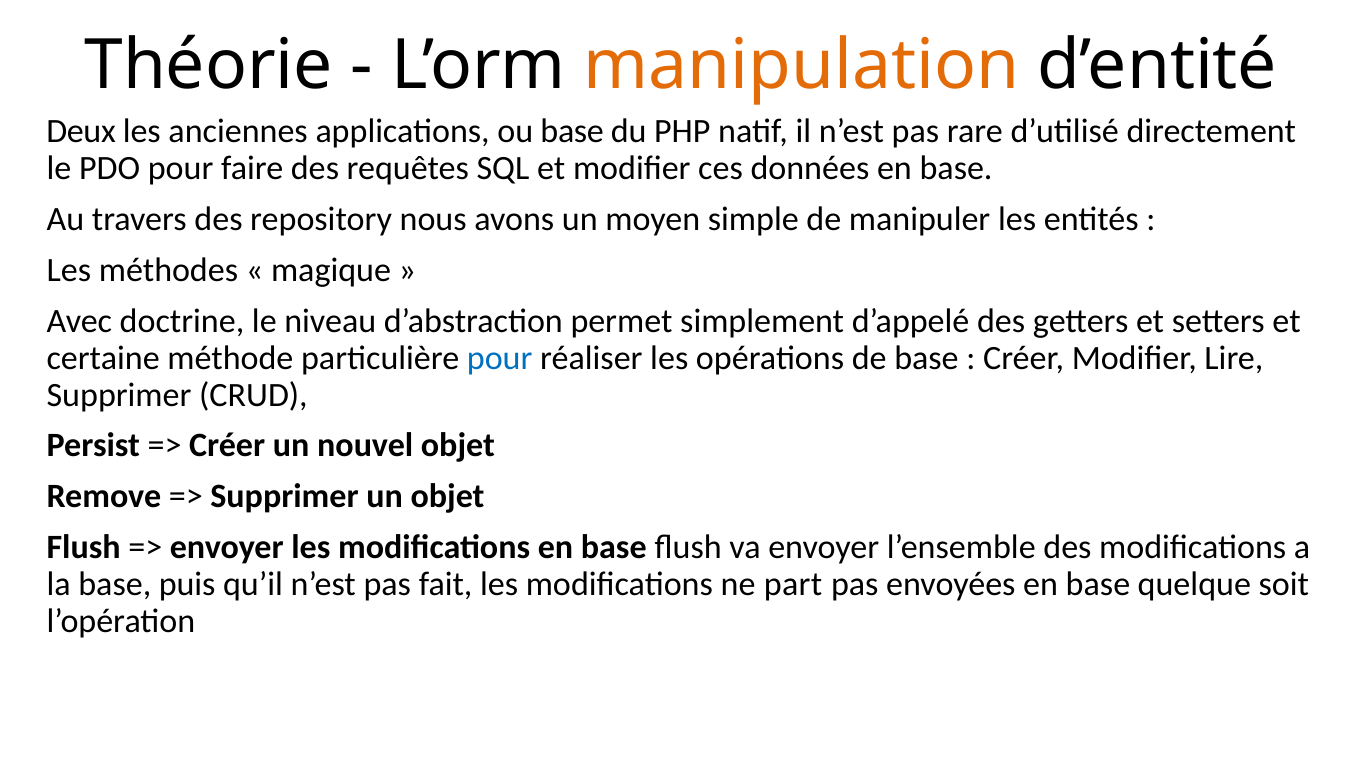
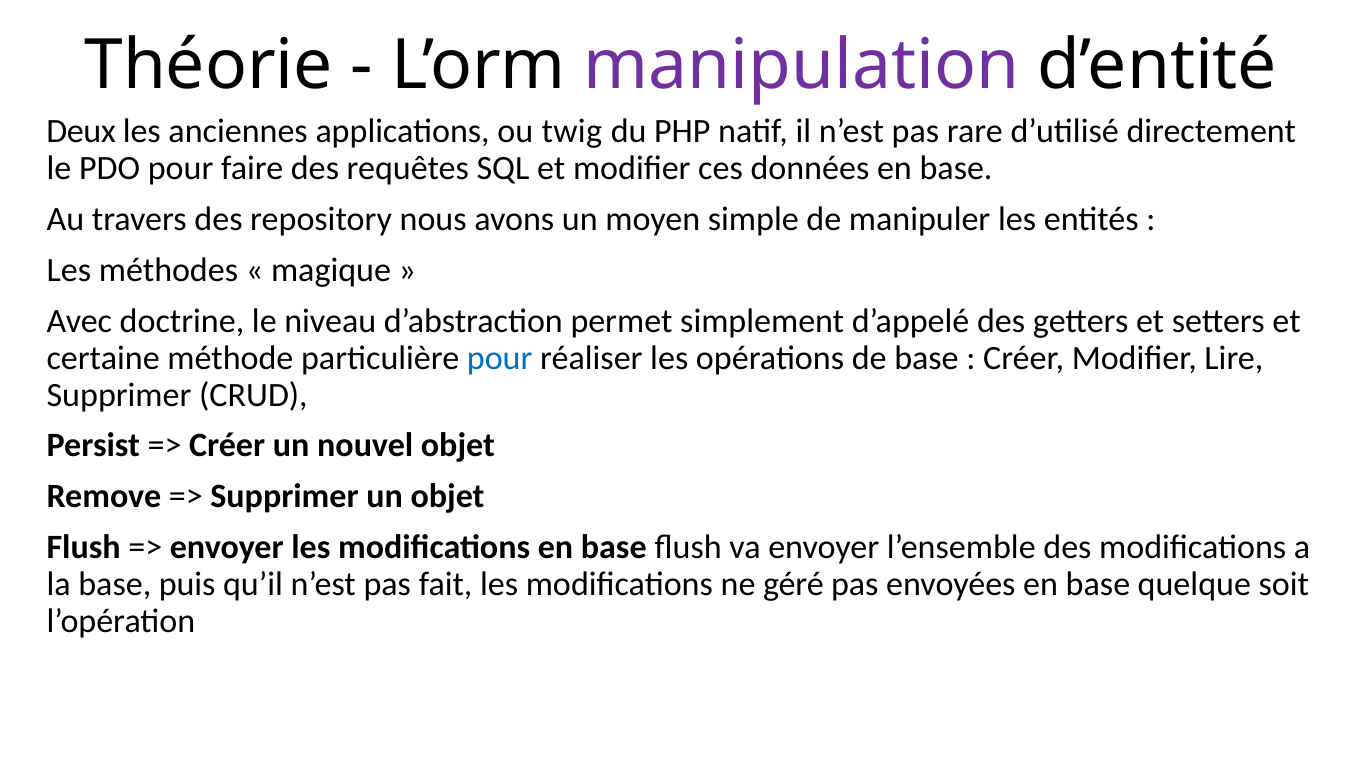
manipulation colour: orange -> purple (802, 65)
ou base: base -> twig (572, 132)
part: part -> géré (793, 584)
